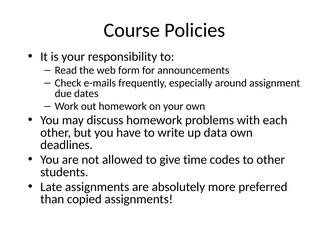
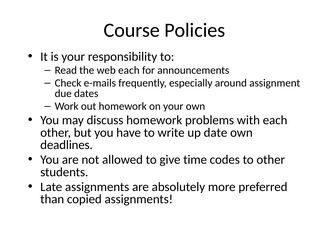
web form: form -> each (129, 70)
data: data -> date (215, 132)
